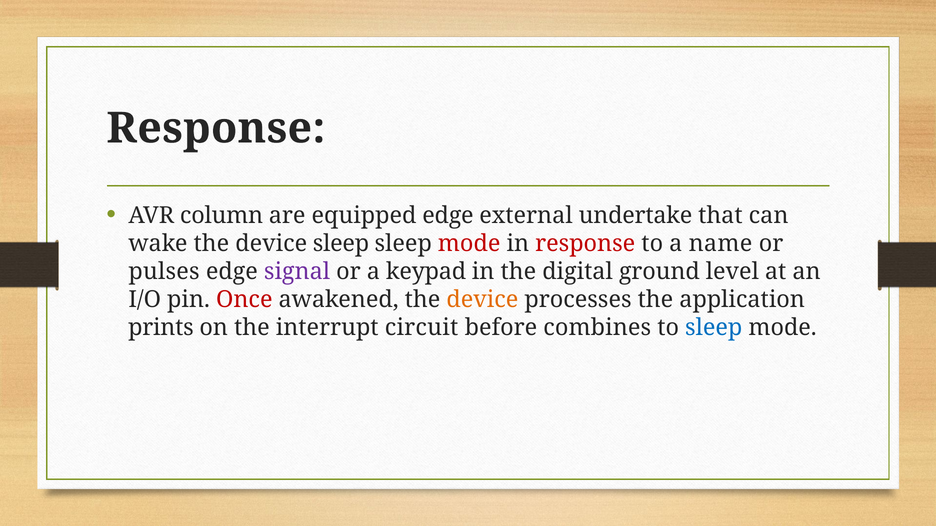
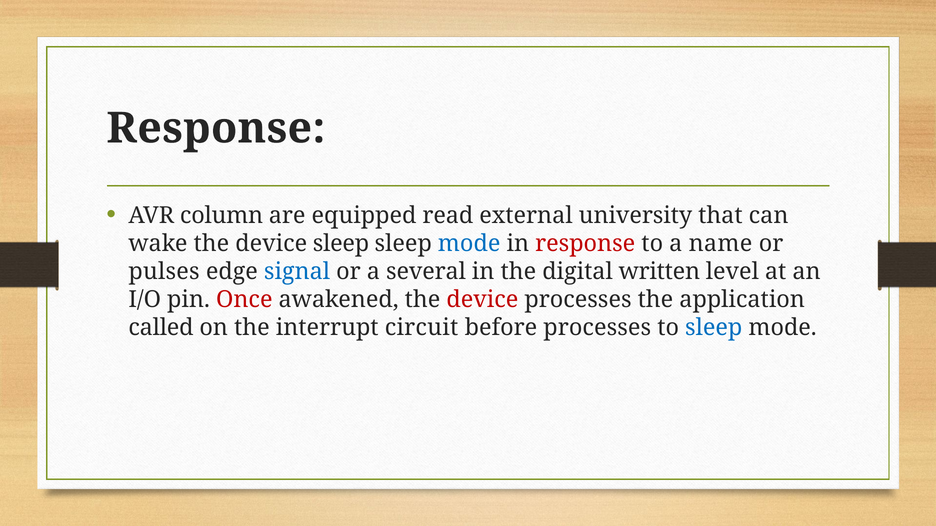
equipped edge: edge -> read (448, 216)
undertake: undertake -> university (635, 216)
mode colour: red -> blue (469, 244)
signal colour: purple -> blue (297, 272)
keypad: keypad -> several (426, 272)
ground: ground -> written (659, 272)
device colour: orange -> red (482, 300)
prints: prints -> called (161, 328)
before combines: combines -> processes (597, 328)
